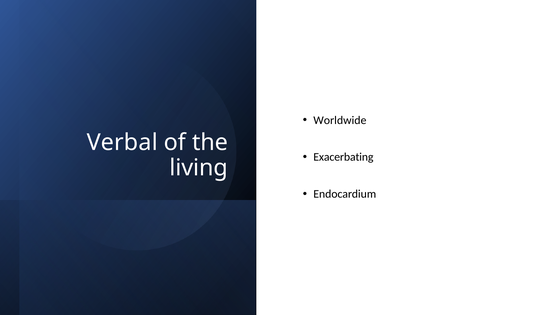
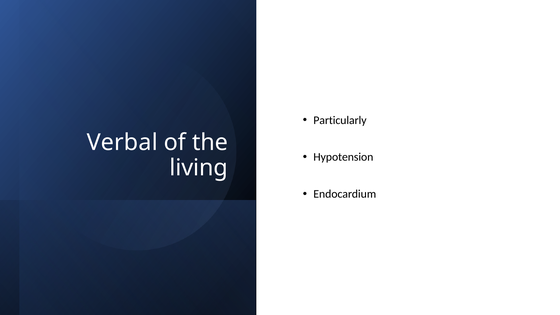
Worldwide: Worldwide -> Particularly (340, 120)
Exacerbating: Exacerbating -> Hypotension (343, 157)
